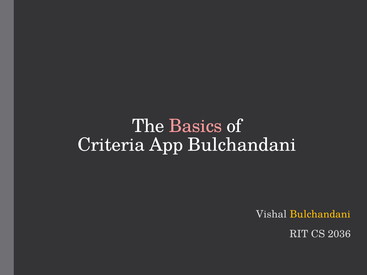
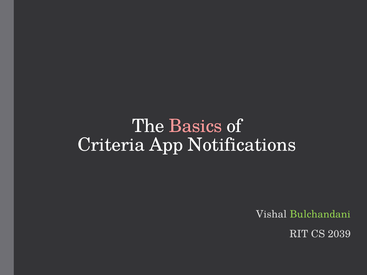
App Bulchandani: Bulchandani -> Notifications (242, 145)
Bulchandani colour: yellow -> light green (320, 215)
2036: 2036 -> 2039 (339, 234)
